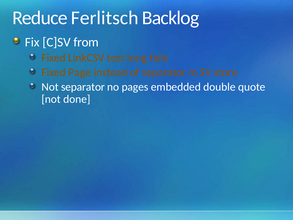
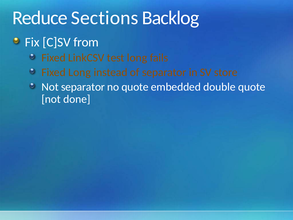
Ferlitsch: Ferlitsch -> Sections (105, 18)
Fixed Page: Page -> Long (80, 72)
no pages: pages -> quote (135, 87)
